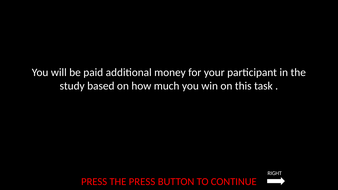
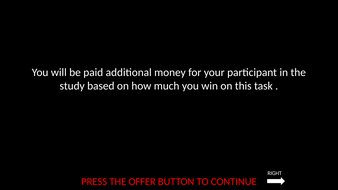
THE PRESS: PRESS -> OFFER (142, 182)
